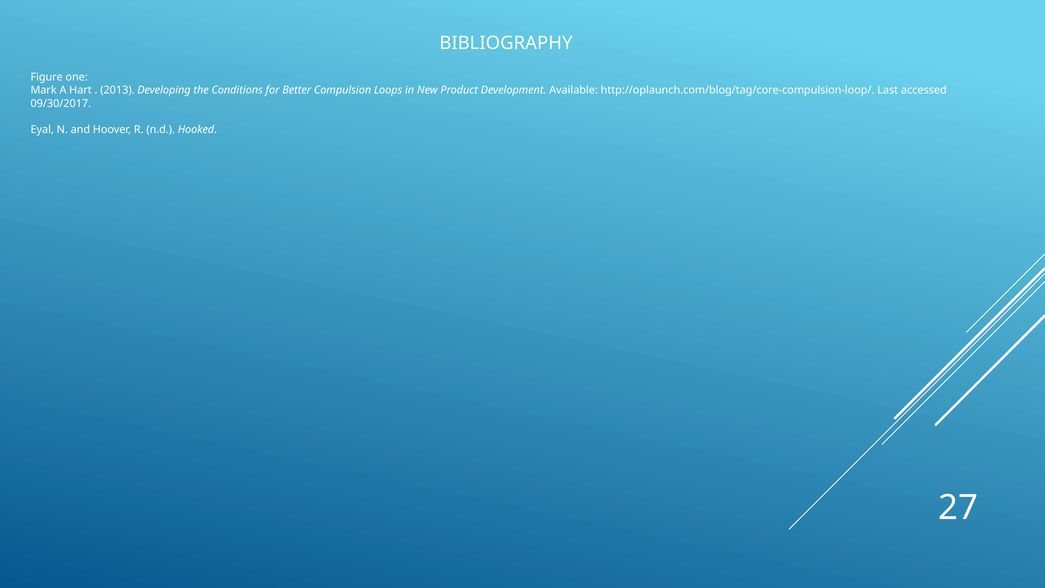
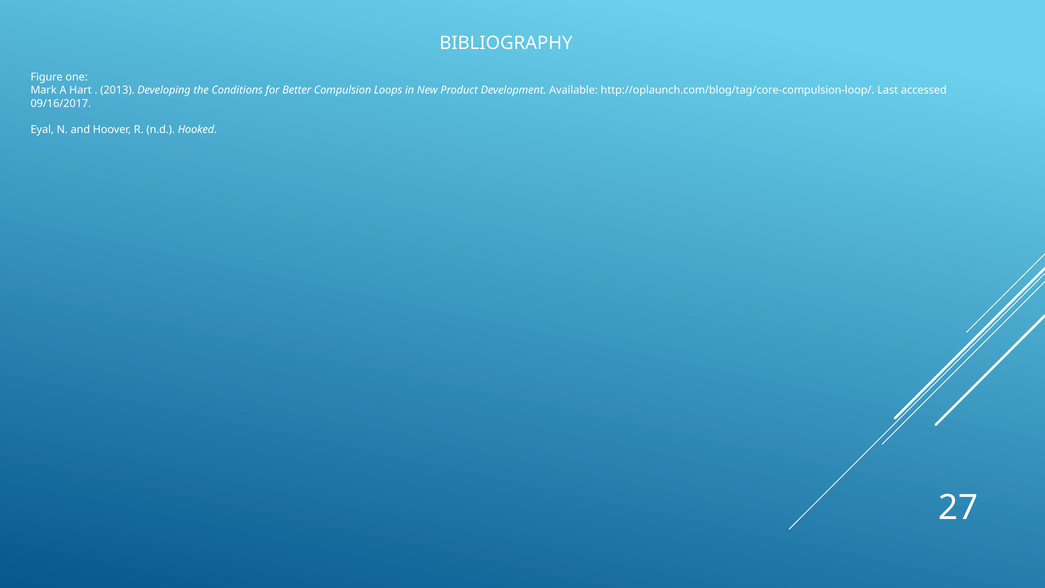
09/30/2017: 09/30/2017 -> 09/16/2017 (61, 103)
